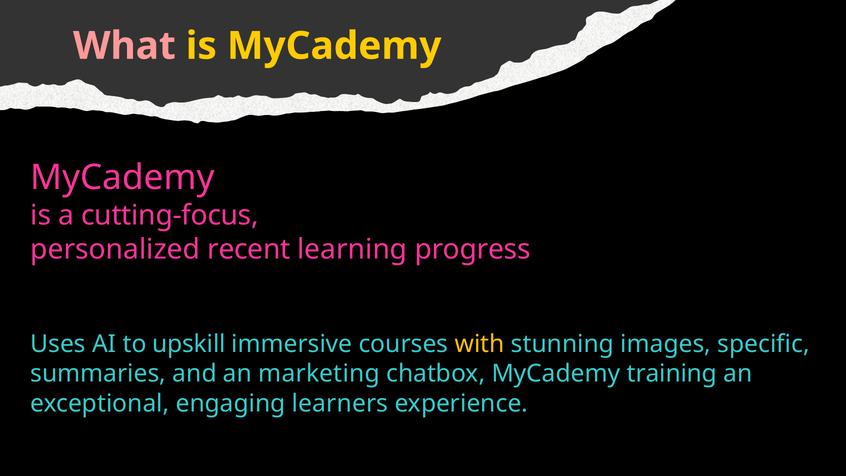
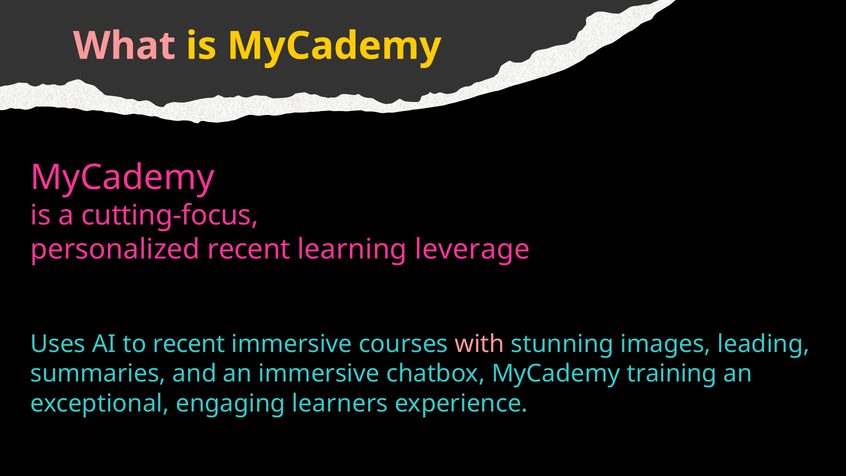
progress: progress -> leverage (472, 249)
to upskill: upskill -> recent (189, 344)
with colour: yellow -> pink (480, 344)
specific: specific -> leading (764, 344)
an marketing: marketing -> immersive (319, 374)
